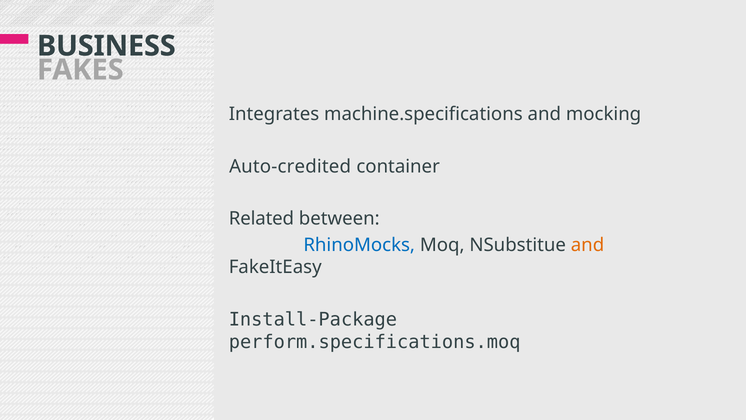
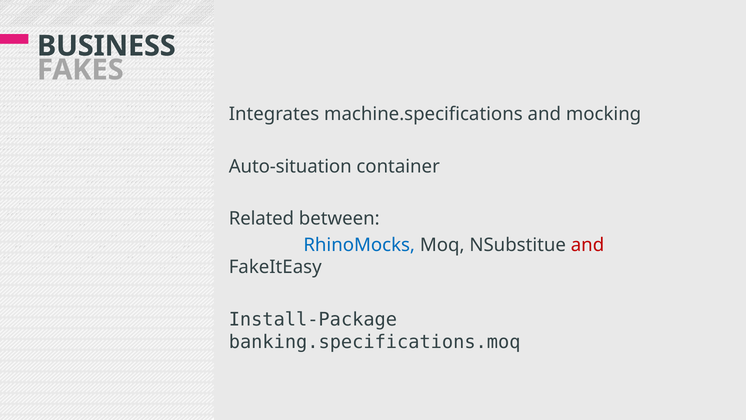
Auto-credited: Auto-credited -> Auto-situation (290, 166)
and colour: orange -> red (588, 245)
perform.specifications.moq: perform.specifications.moq -> banking.specifications.moq (375, 342)
